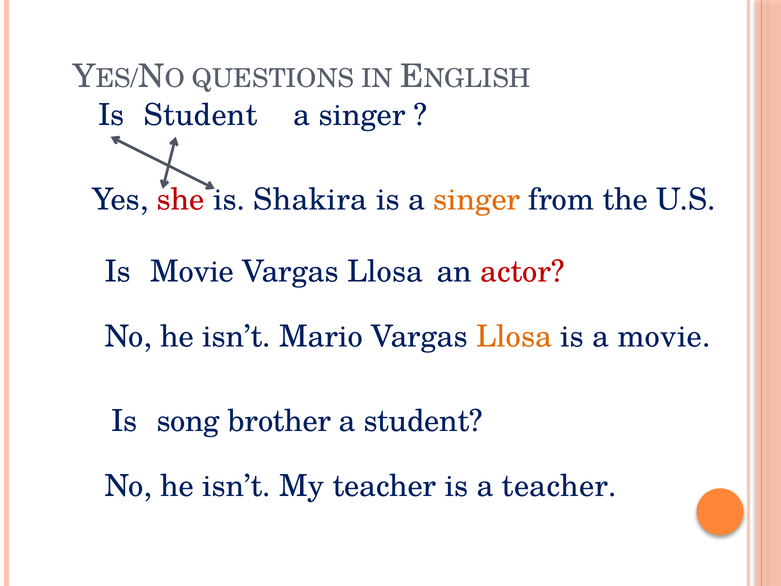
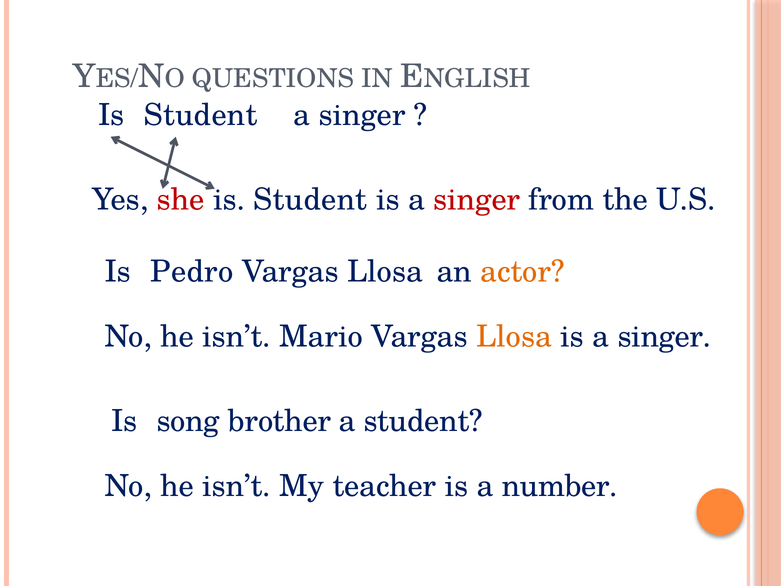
Shakira: Shakira -> Student (310, 200)
singer colour: orange -> red (477, 200)
Is Movie: Movie -> Pedro (192, 271)
actor colour: red -> orange (522, 271)
movie: movie -> singer (665, 337)
a teacher: teacher -> number (560, 486)
